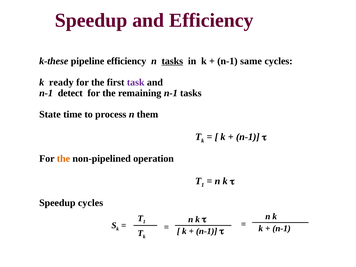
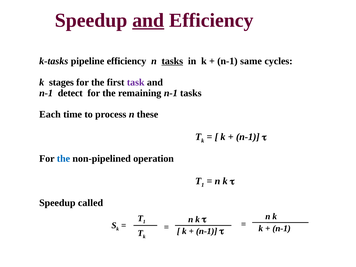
and underline: none -> present (148, 20)
k-these: k-these -> k-tasks (54, 61)
ready: ready -> stages (61, 82)
State: State -> Each (50, 114)
them: them -> these (148, 114)
the colour: orange -> blue (63, 159)
Speedup cycles: cycles -> called (91, 203)
